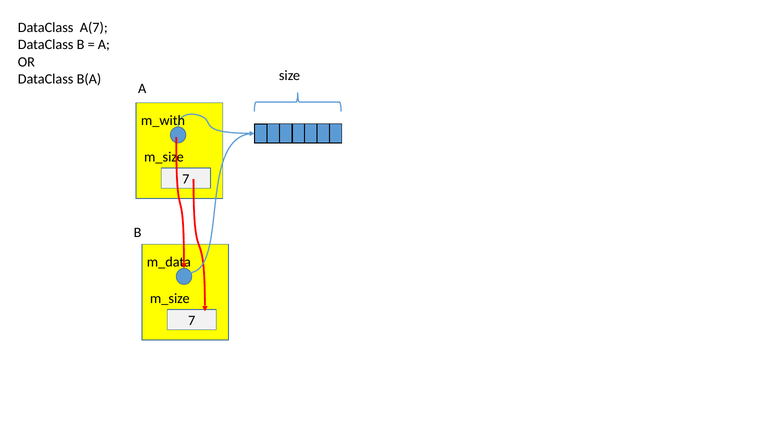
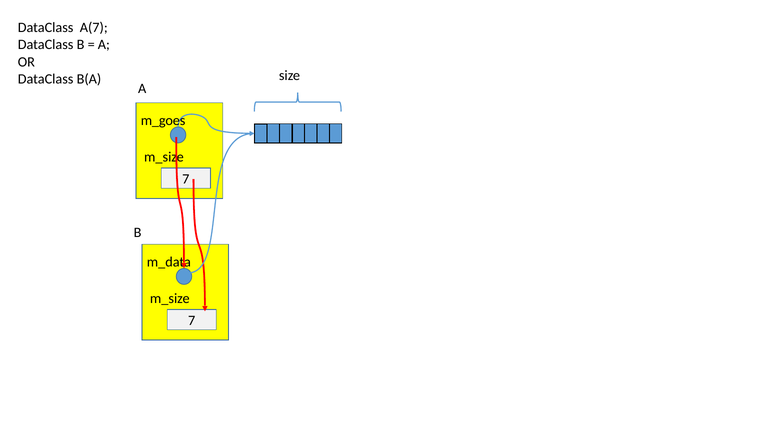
m_with: m_with -> m_goes (163, 121)
